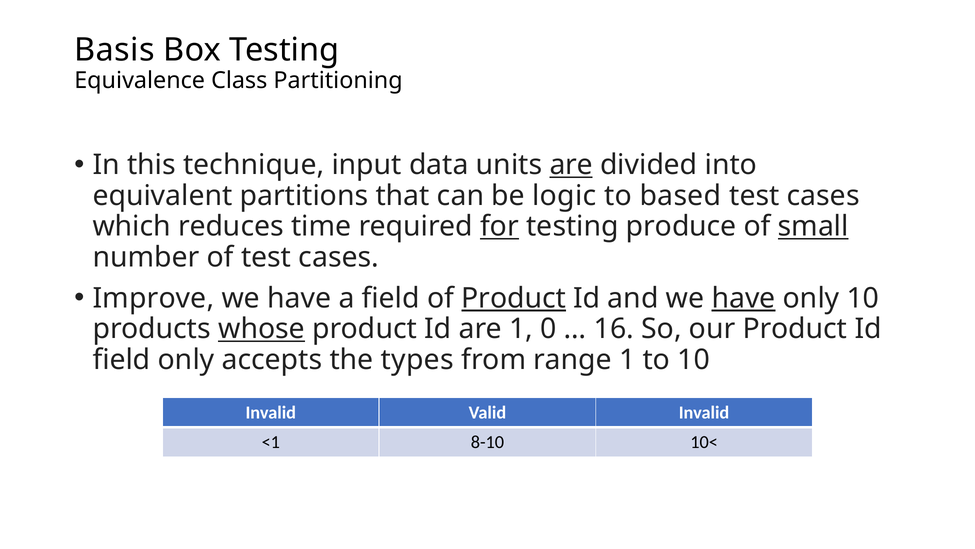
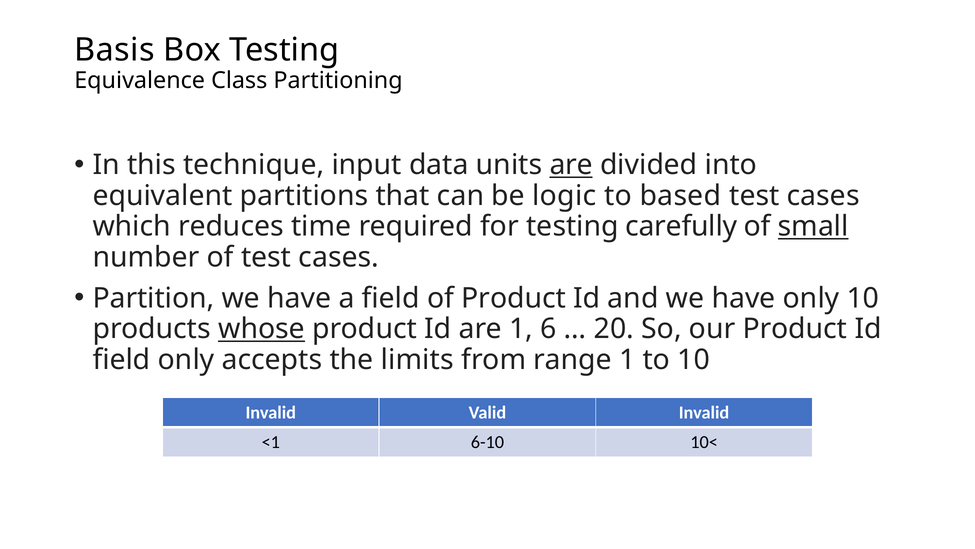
for underline: present -> none (500, 226)
produce: produce -> carefully (681, 226)
Improve: Improve -> Partition (153, 298)
Product underline: present -> none (514, 298)
have underline: present -> none (744, 298)
0: 0 -> 6 (549, 329)
16: 16 -> 20 (614, 329)
types: types -> limits (417, 359)
8-10: 8-10 -> 6-10 (487, 442)
